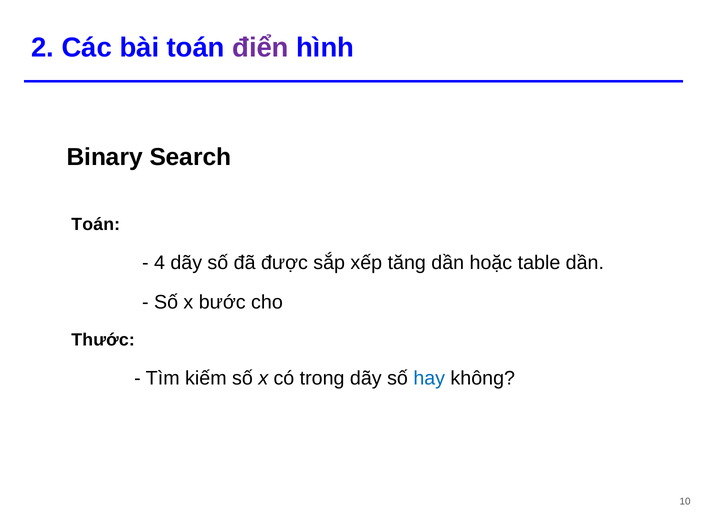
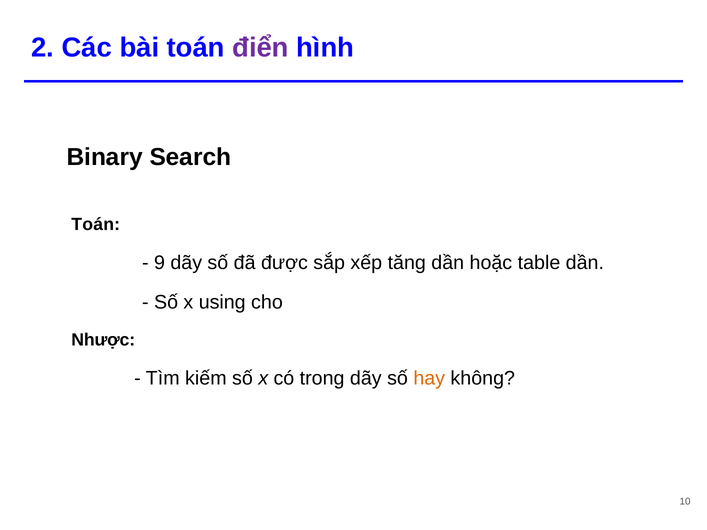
4: 4 -> 9 (160, 263)
bước: bước -> using (222, 302)
Thước: Thước -> Nhược (103, 340)
hay colour: blue -> orange (429, 378)
